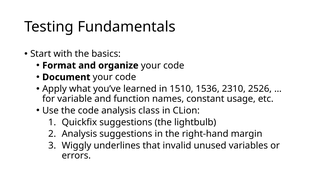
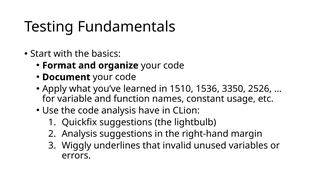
2310: 2310 -> 3350 (234, 89)
class: class -> have (149, 111)
